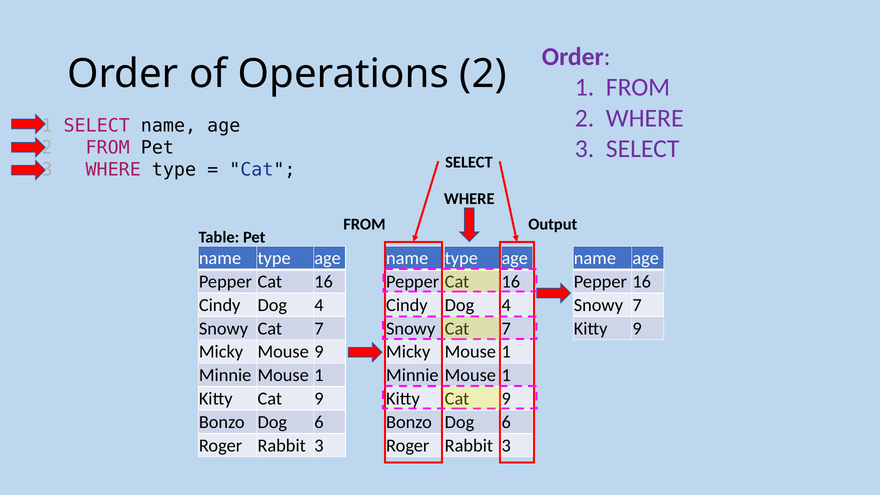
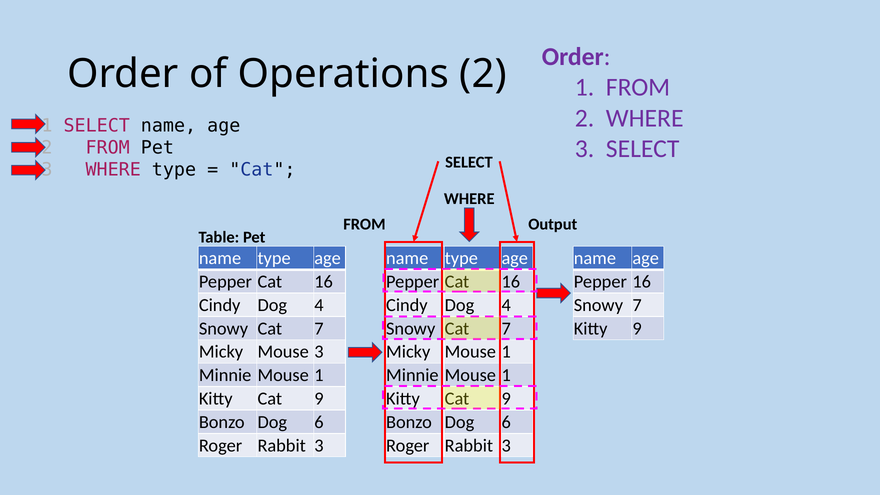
Mouse 9: 9 -> 3 (319, 352)
